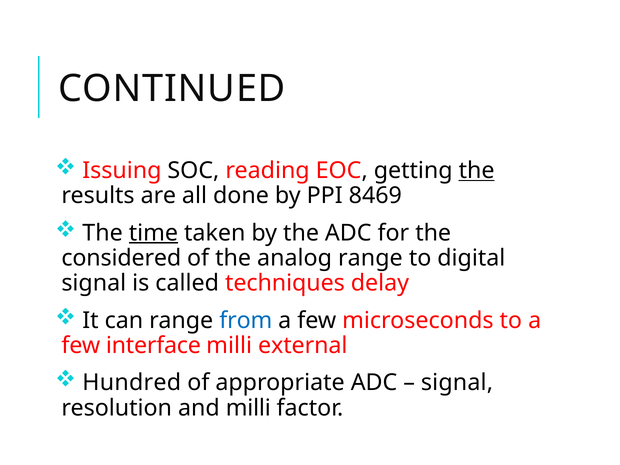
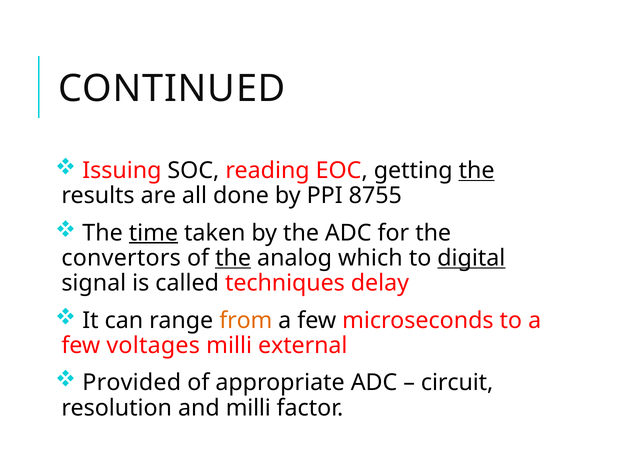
8469: 8469 -> 8755 (375, 196)
considered: considered -> convertors (121, 258)
the underline: none -> present (233, 258)
analog range: range -> which (370, 258)
digital underline: none -> present (471, 258)
from colour: blue -> orange (246, 320)
interface: interface -> voltages (153, 346)
Hundred: Hundred -> Provided (132, 383)
signal: signal -> circuit (457, 383)
